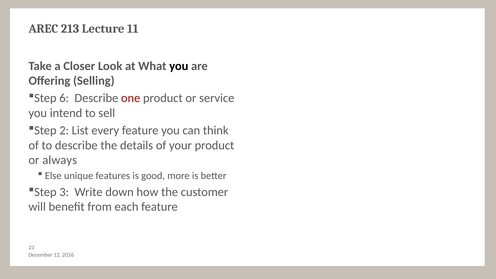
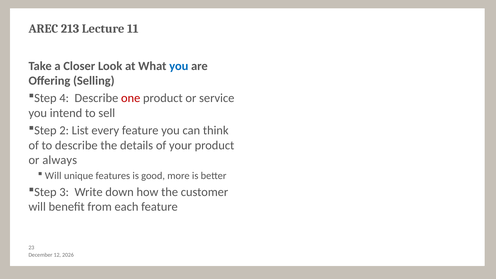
you colour: black -> blue (179, 66)
6: 6 -> 4 (64, 98)
Else: Else -> Will (53, 176)
